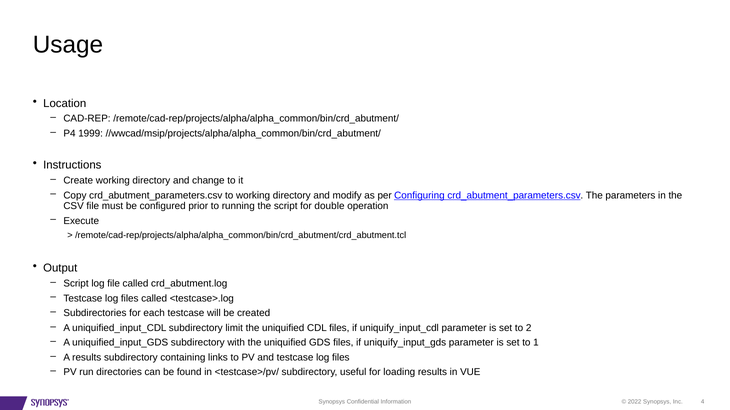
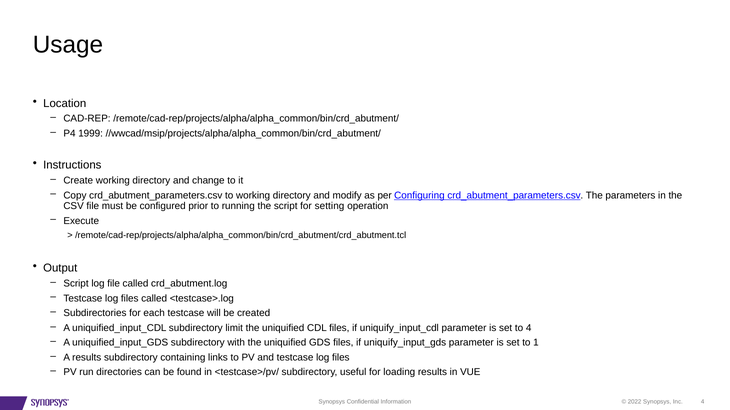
double: double -> setting (329, 206)
to 2: 2 -> 4 (529, 328)
